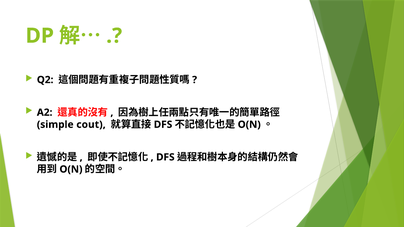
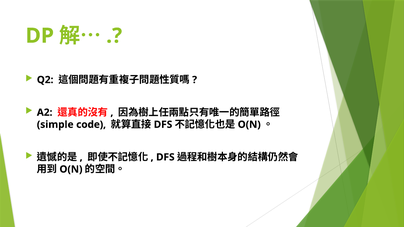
cout: cout -> code (91, 125)
